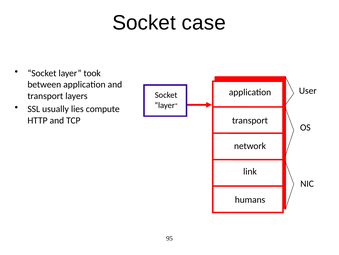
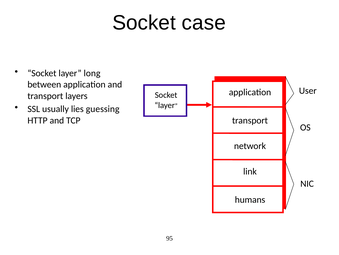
took: took -> long (92, 73)
compute: compute -> guessing (103, 109)
